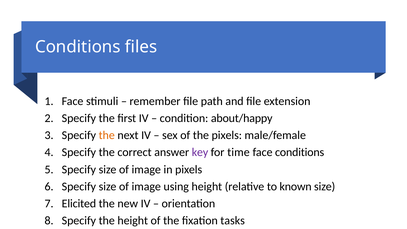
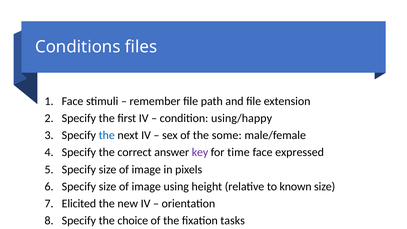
about/happy: about/happy -> using/happy (242, 118)
the colour: orange -> blue (107, 135)
the pixels: pixels -> some (227, 135)
face conditions: conditions -> expressed (300, 152)
the height: height -> choice (133, 220)
